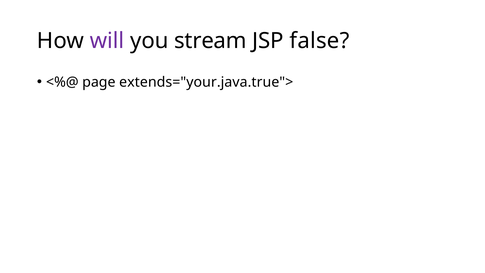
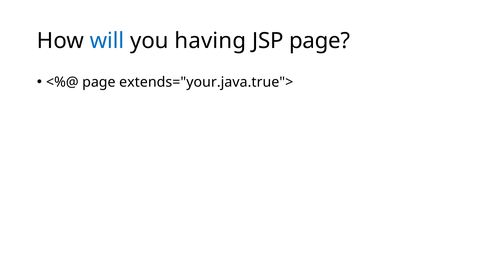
will colour: purple -> blue (107, 41)
stream: stream -> having (210, 41)
JSP false: false -> page (320, 41)
